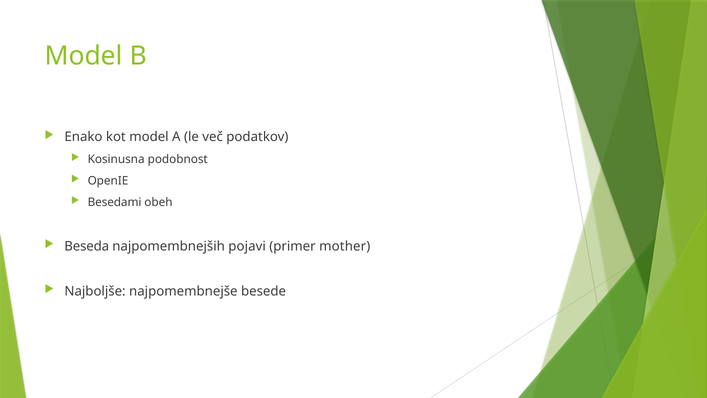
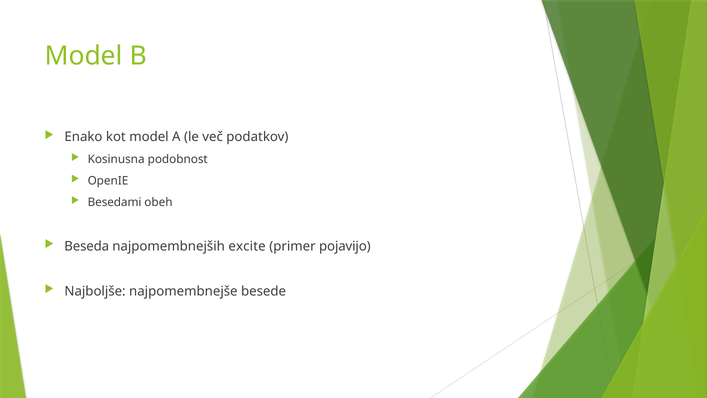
pojavi: pojavi -> excite (247, 246)
mother: mother -> pojavijo (345, 246)
